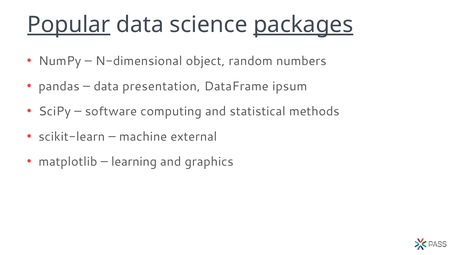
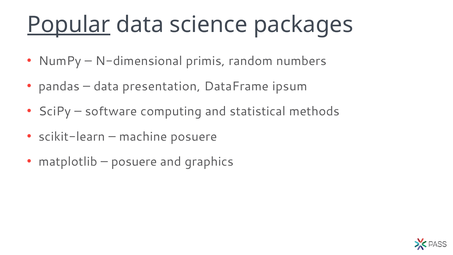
packages underline: present -> none (303, 25)
object: object -> primis (205, 61)
machine external: external -> posuere (194, 137)
learning: learning -> posuere (134, 162)
